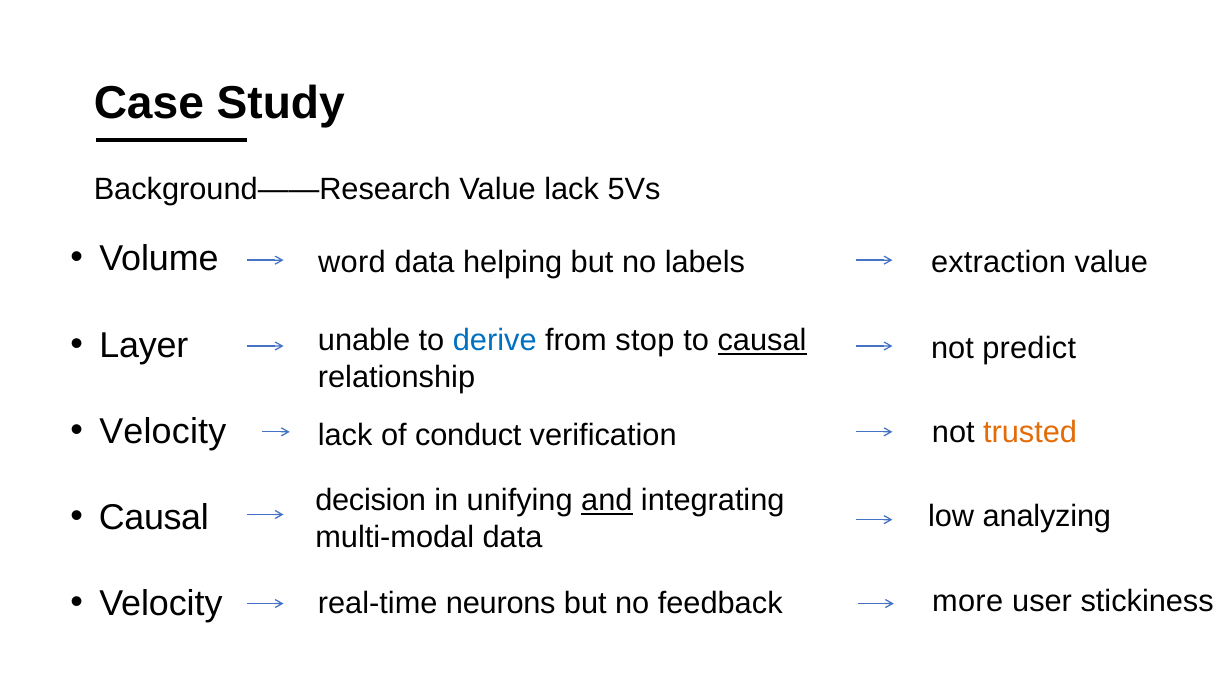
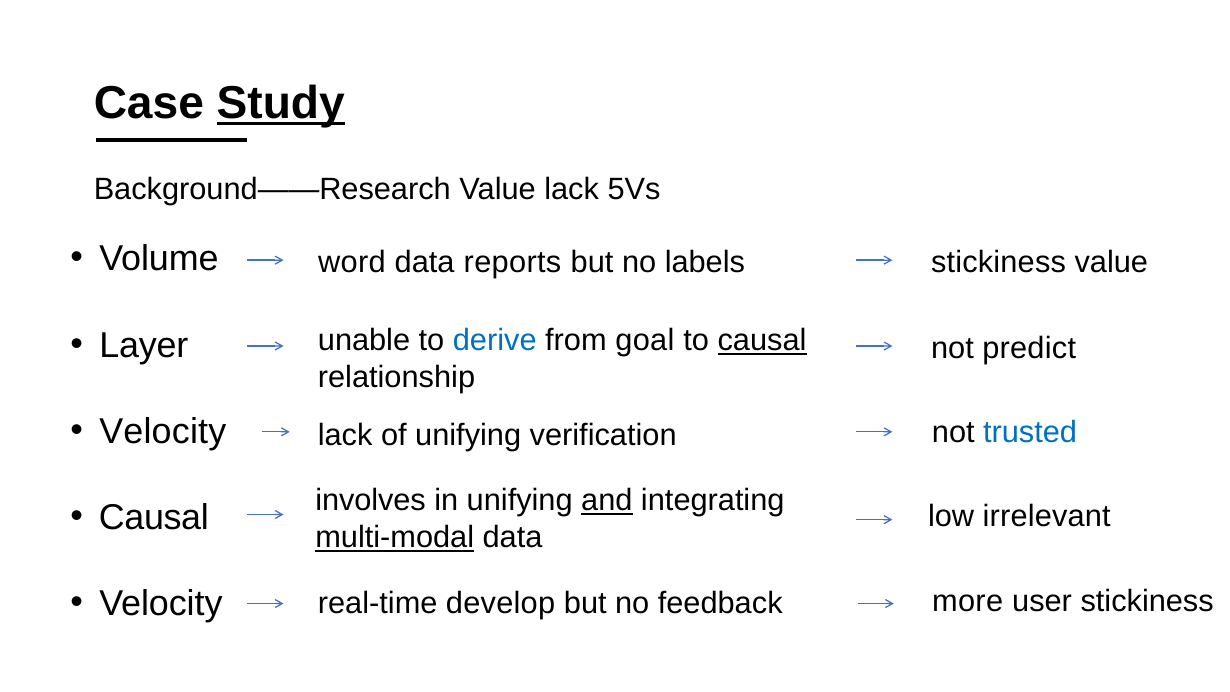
Study underline: none -> present (281, 103)
helping: helping -> reports (512, 263)
extraction: extraction -> stickiness (999, 263)
stop: stop -> goal (645, 341)
of conduct: conduct -> unifying (468, 435)
trusted colour: orange -> blue (1030, 432)
decision: decision -> involves (371, 501)
analyzing: analyzing -> irrelevant (1047, 516)
multi-modal underline: none -> present (395, 537)
neurons: neurons -> develop (501, 604)
